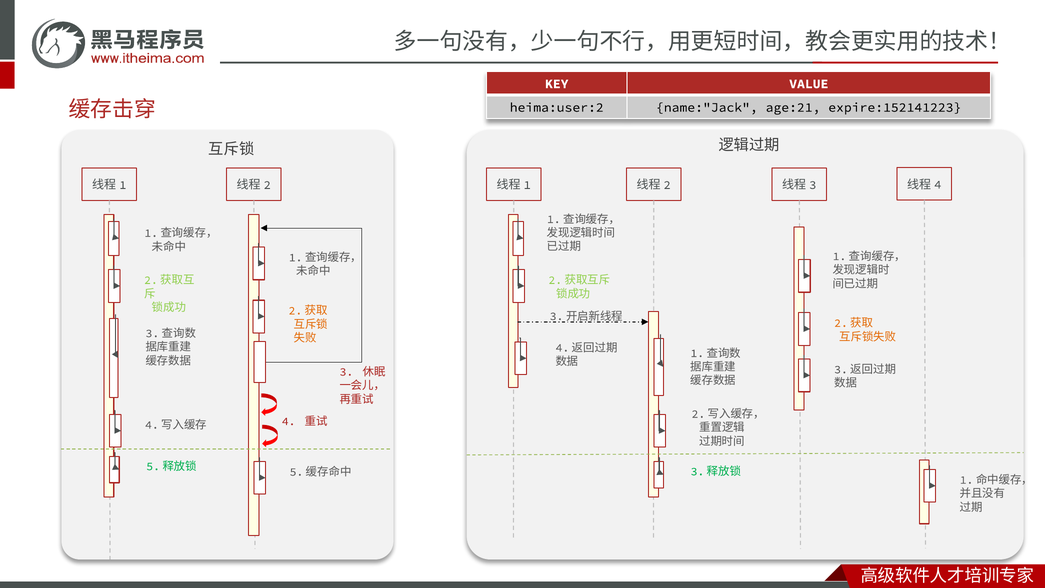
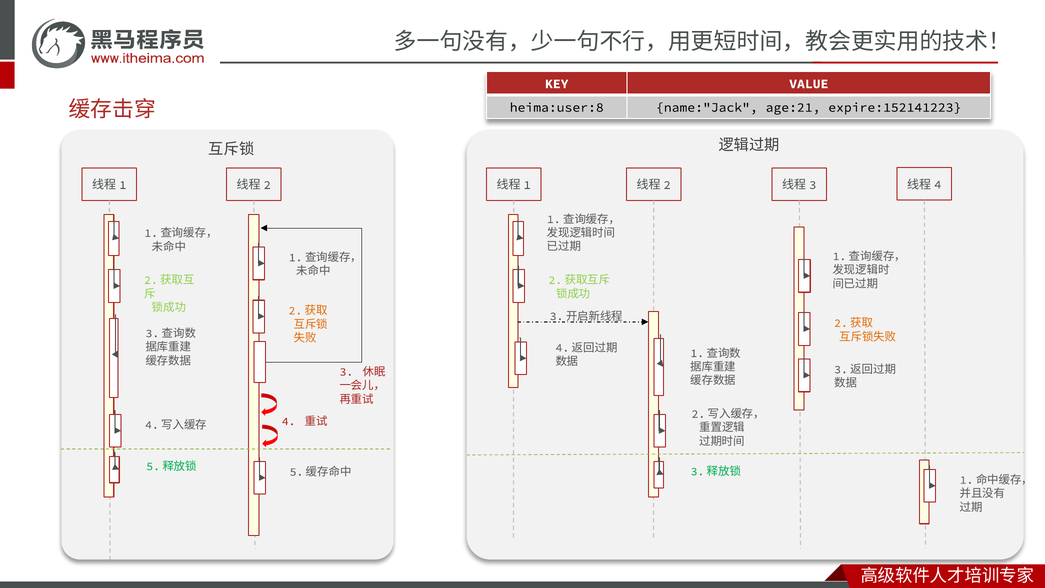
heima:user:2: heima:user:2 -> heima:user:8 (557, 107)
